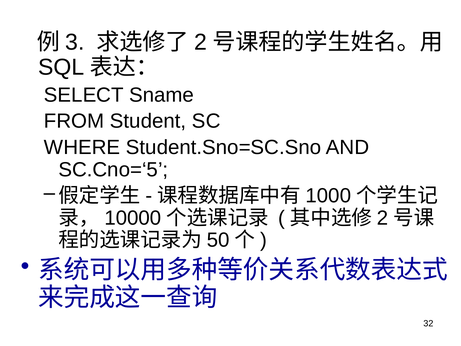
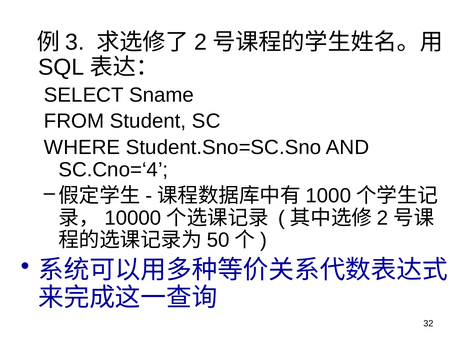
SC.Cno=‘5: SC.Cno=‘5 -> SC.Cno=‘4 (113, 169)
